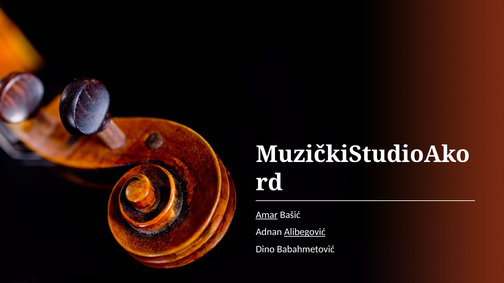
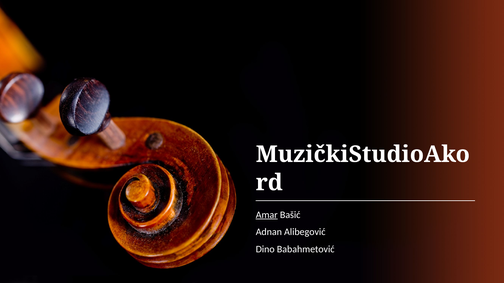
Alibegović underline: present -> none (305, 232)
